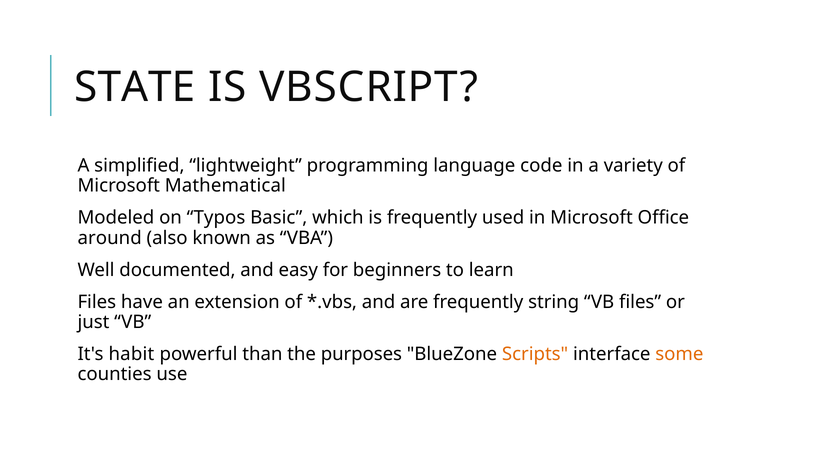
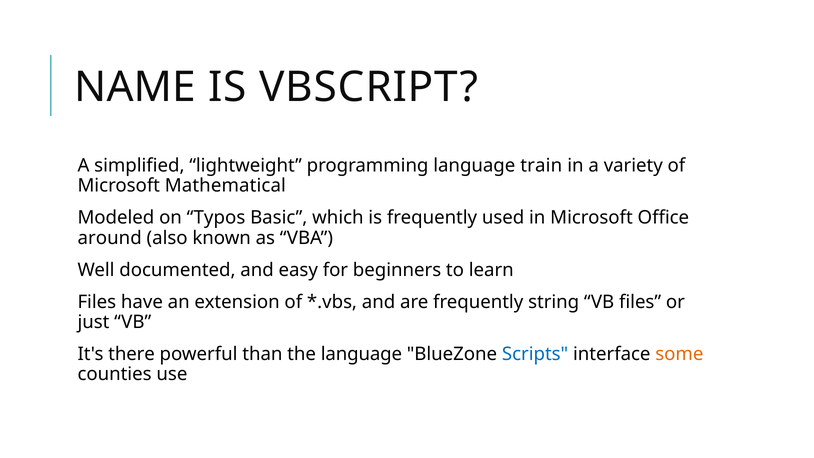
STATE: STATE -> NAME (135, 87)
code: code -> train (541, 166)
habit: habit -> there (132, 354)
the purposes: purposes -> language (361, 354)
Scripts colour: orange -> blue (535, 354)
